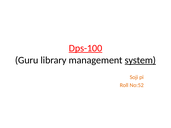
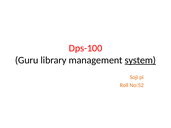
Dps-100 underline: present -> none (85, 48)
